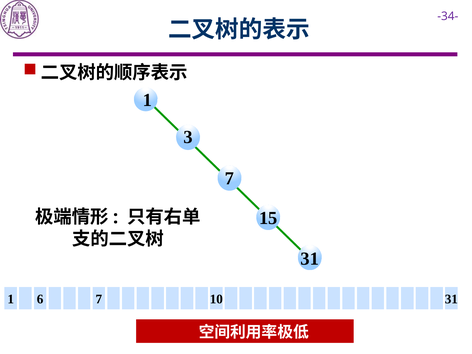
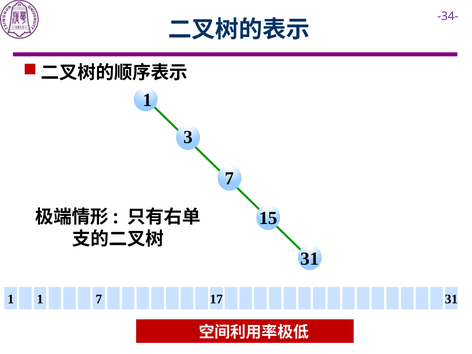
1 6: 6 -> 1 (40, 299)
10: 10 -> 17 (216, 299)
